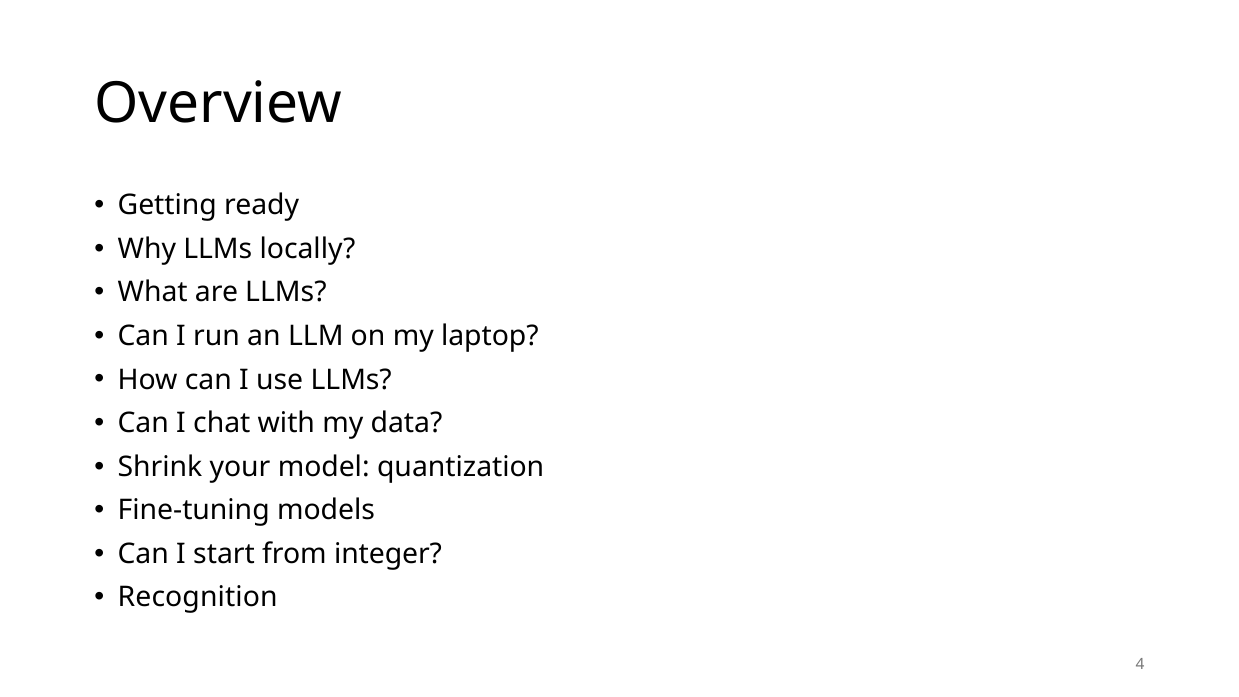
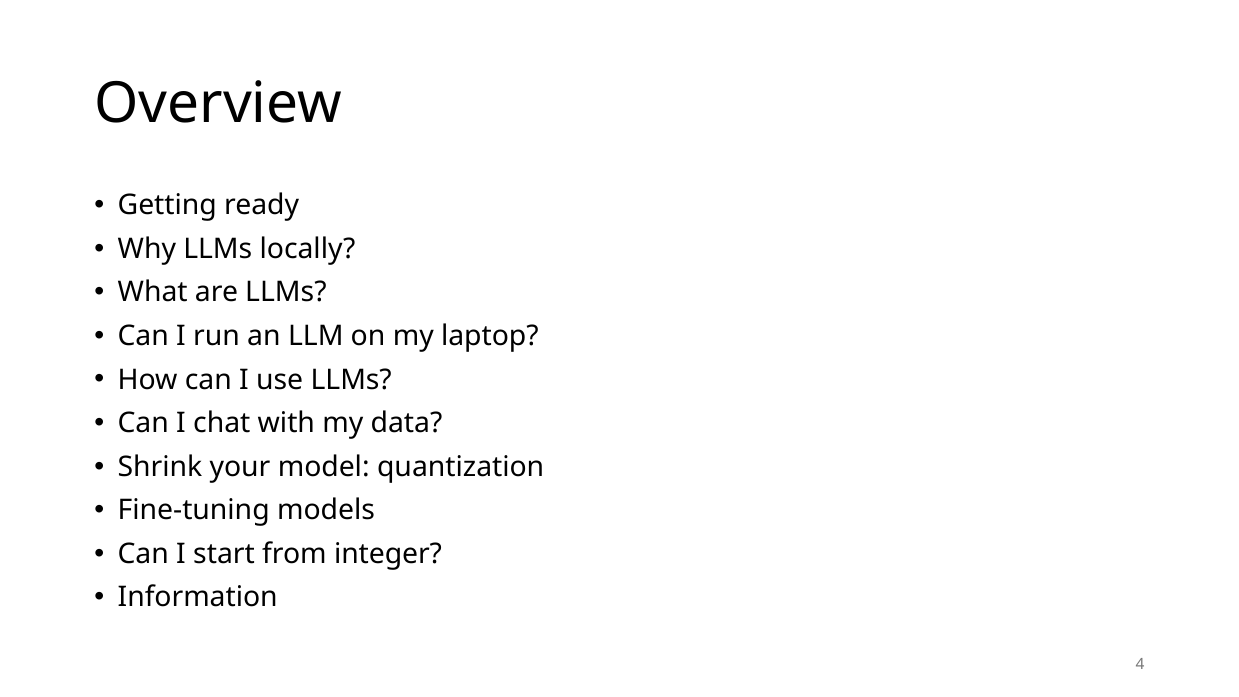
Recognition: Recognition -> Information (198, 597)
